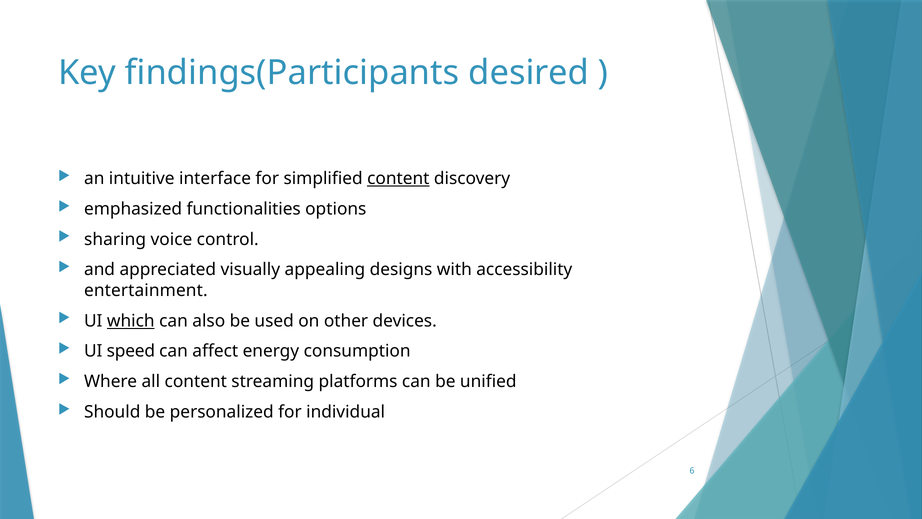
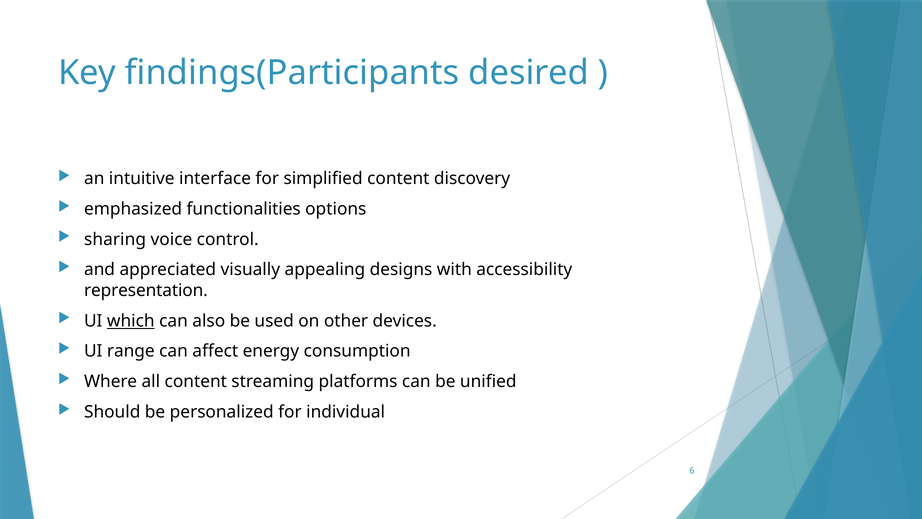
content underline: present -> none (398, 178)
entertainment: entertainment -> representation (146, 290)
speed: speed -> range (131, 351)
